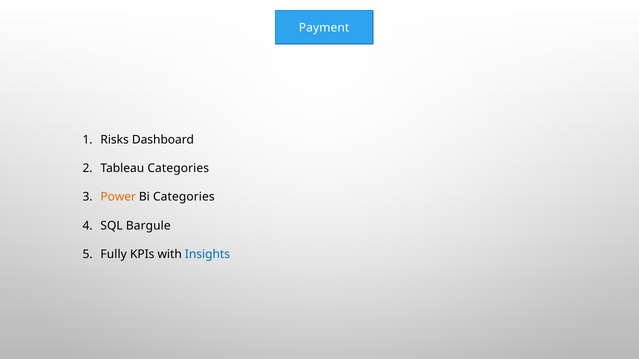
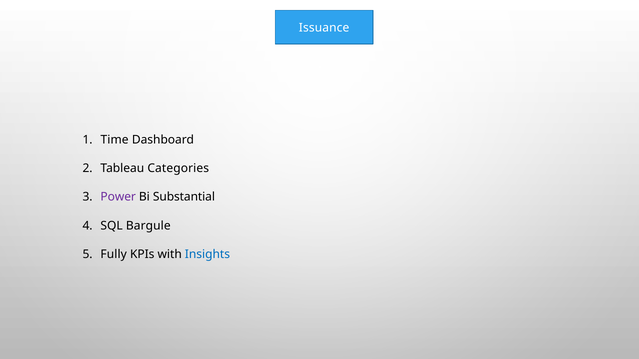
Payment: Payment -> Issuance (324, 28)
Risks: Risks -> Time (115, 140)
Power colour: orange -> purple (118, 197)
Bi Categories: Categories -> Substantial (184, 197)
